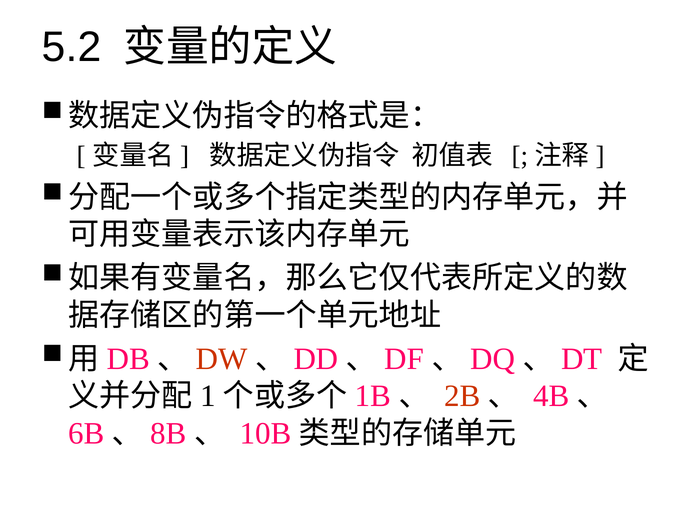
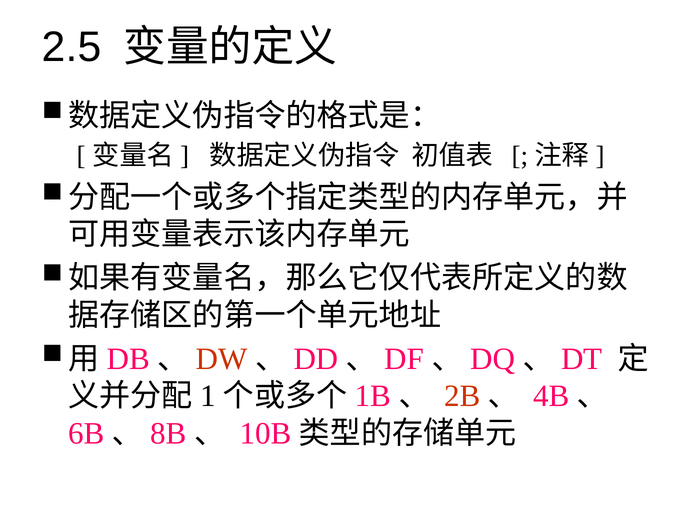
5.2: 5.2 -> 2.5 (72, 47)
